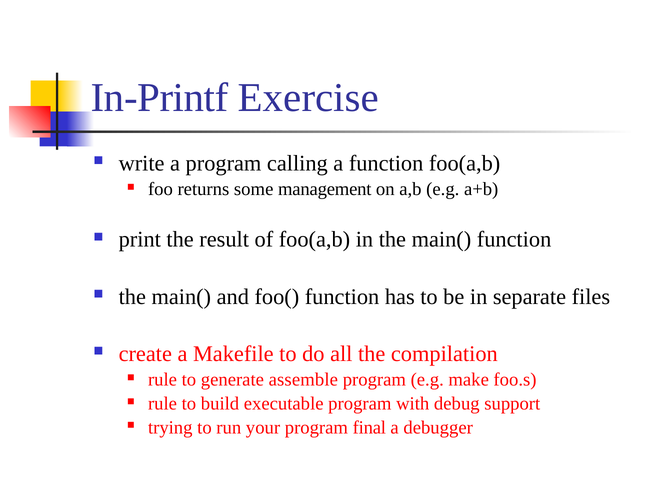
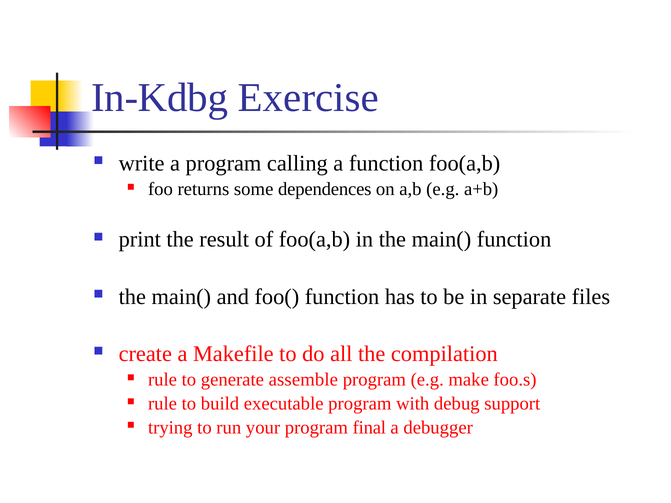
In-Printf: In-Printf -> In-Kdbg (160, 98)
management: management -> dependences (325, 189)
